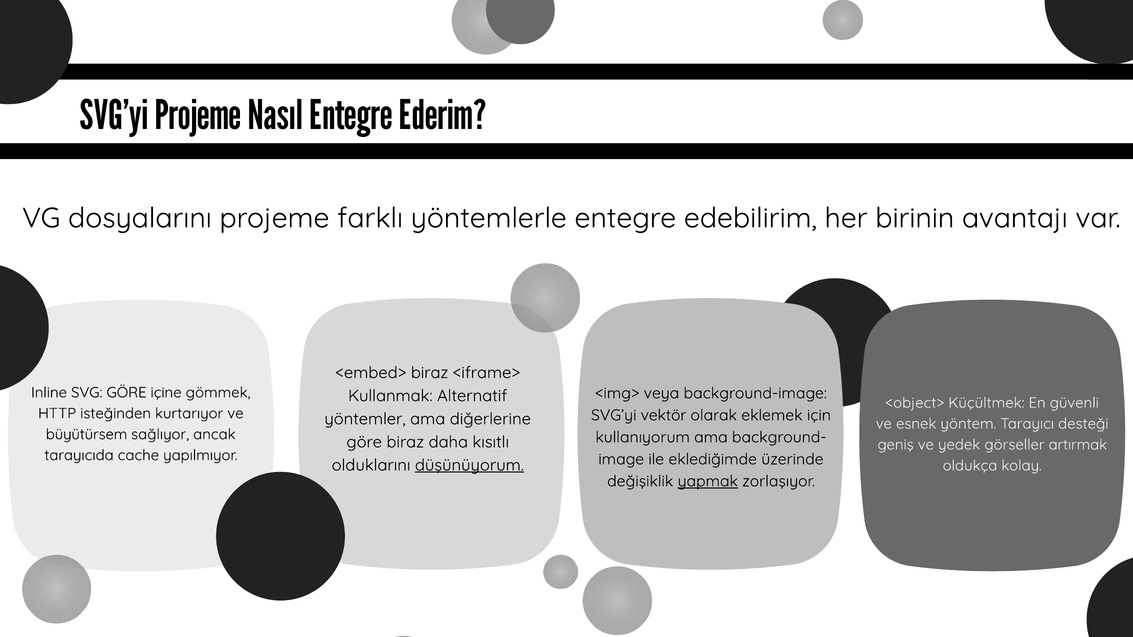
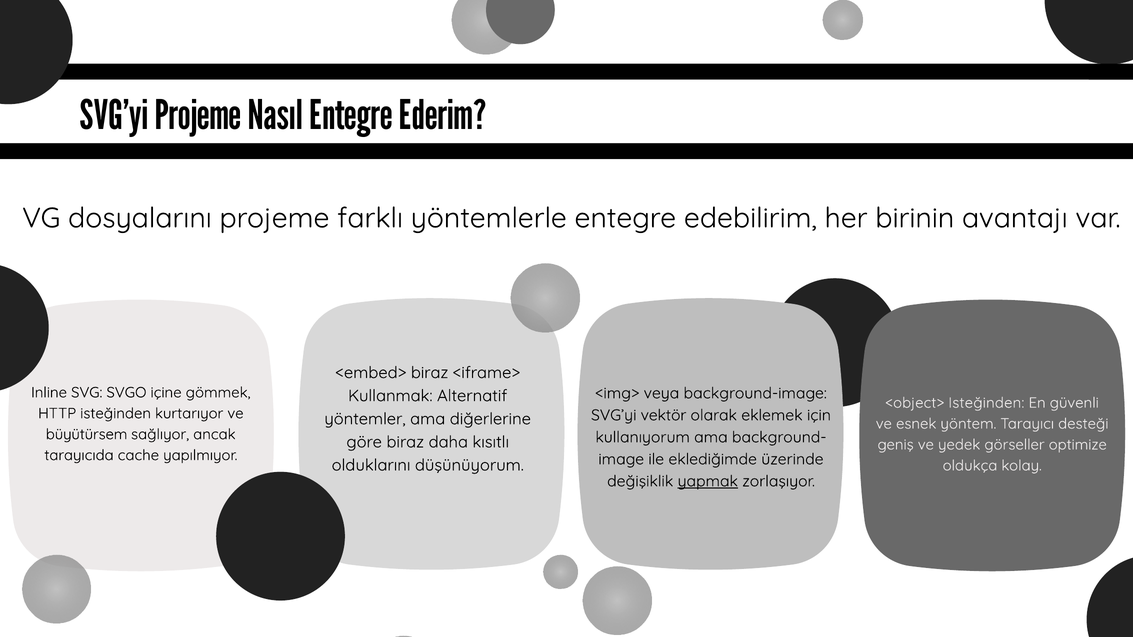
SVG GÖRE: GÖRE -> SVGO (126, 393)
<object> Küçültmek: Küçültmek -> Isteğinden (986, 403)
artırmak: artırmak -> optimize (1078, 445)
düşünüyorum underline: present -> none (469, 465)
